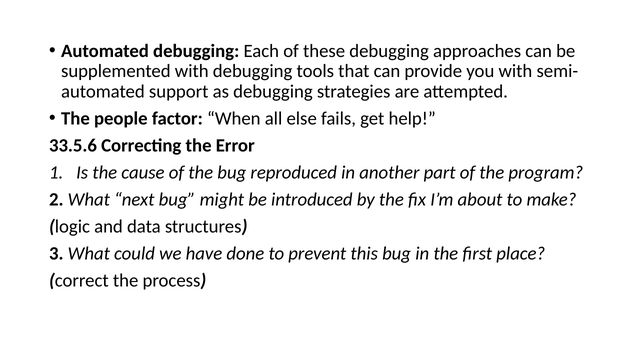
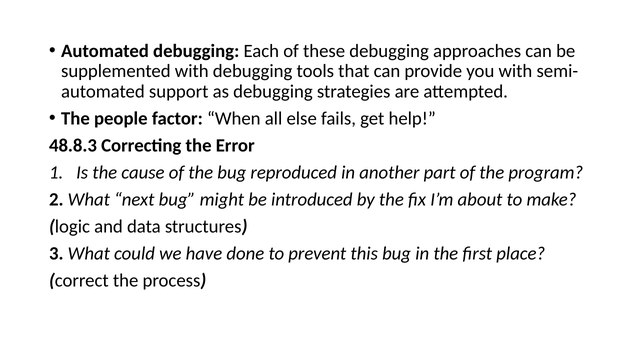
33.5.6: 33.5.6 -> 48.8.3 (73, 145)
